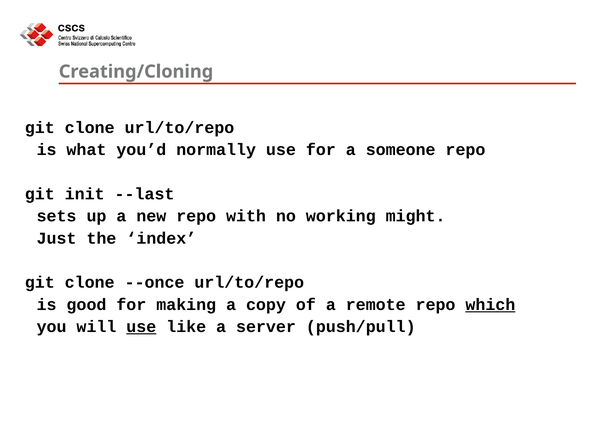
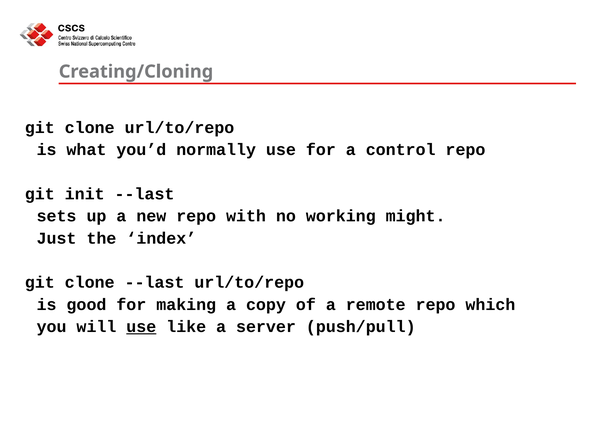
someone: someone -> control (401, 150)
clone --once: --once -> --last (155, 282)
which underline: present -> none (490, 304)
